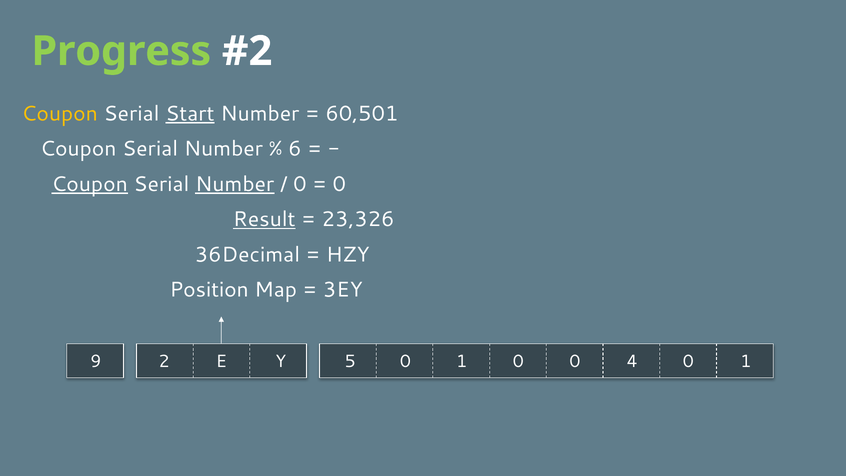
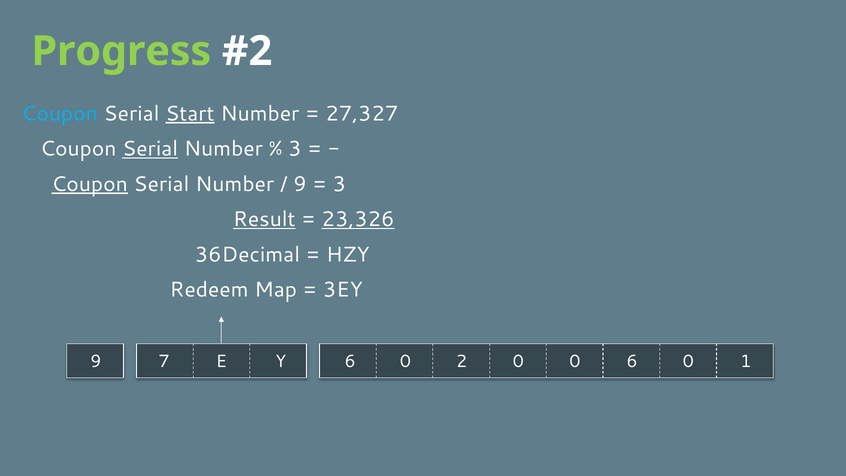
Coupon colour: yellow -> light blue (60, 114)
60,501: 60,501 -> 27,327 (362, 114)
Serial underline: none -> present (150, 149)
6: 6 -> 3 (295, 149)
Number underline: present -> none (235, 184)
0: 0 -> 9 (300, 184)
0: 0 -> 3 (339, 184)
23,326 underline: none -> present (358, 219)
Position: Position -> Redeem (209, 290)
2: 2 -> 7 (164, 362)
Y 5: 5 -> 6 (350, 361)
1: 1 -> 2 (462, 361)
0 4: 4 -> 6 (632, 361)
